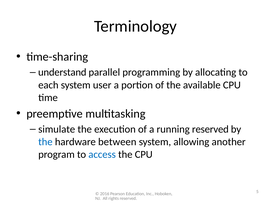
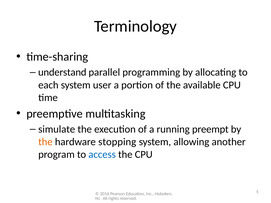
running reserved: reserved -> preempt (210, 129)
the colour: blue -> orange (45, 142)
between: between -> stopping (117, 142)
